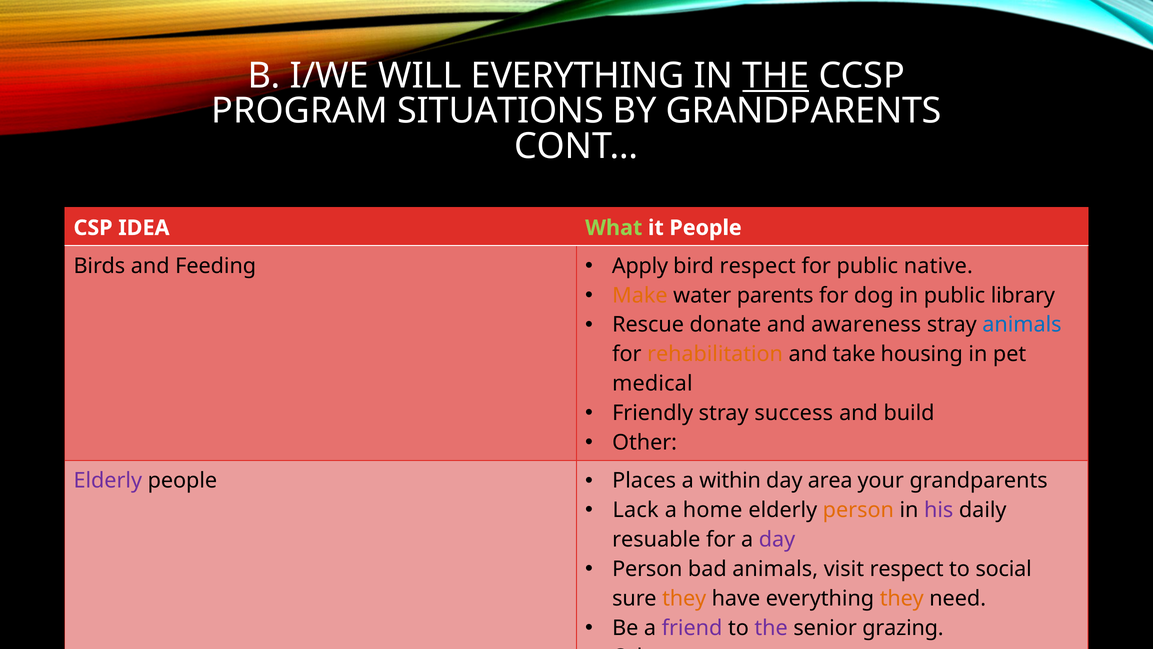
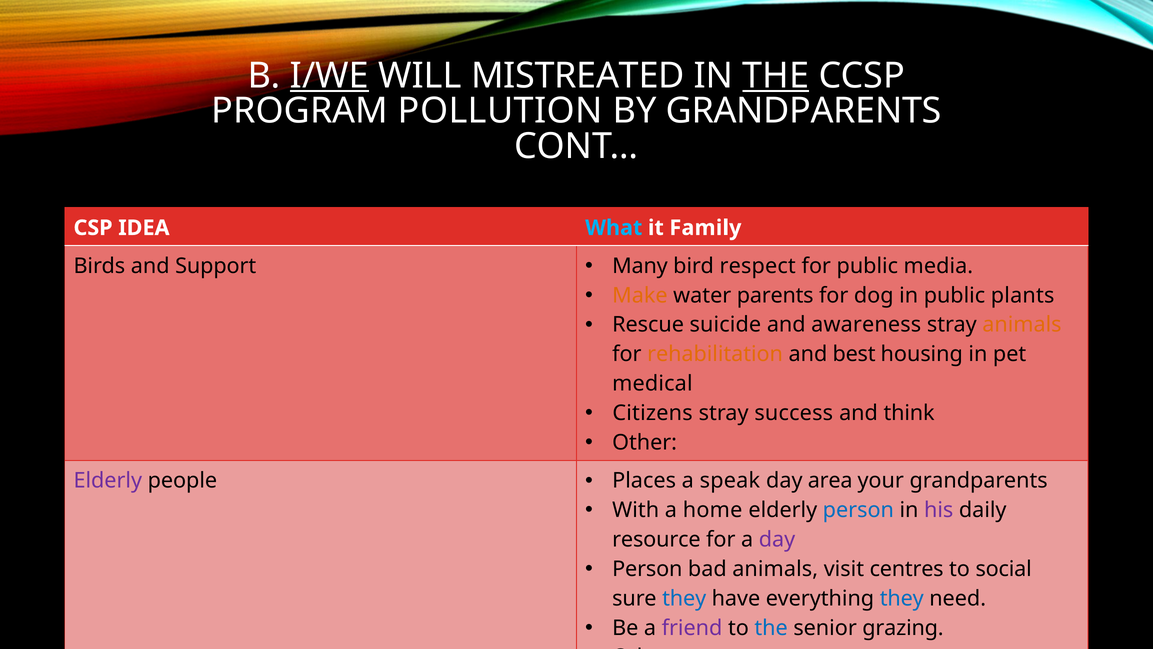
I/WE underline: none -> present (329, 76)
WILL EVERYTHING: EVERYTHING -> MISTREATED (578, 76)
SITUATIONS: SITUATIONS -> POLLUTION (500, 111)
What colour: light green -> light blue (614, 228)
it People: People -> Family (705, 228)
Feeding: Feeding -> Support (216, 266)
Apply: Apply -> Many (640, 266)
native: native -> media (938, 266)
library: library -> plants (1023, 295)
donate: donate -> suicide (725, 325)
animals colour: blue -> orange (1022, 325)
take: take -> best (854, 354)
Friendly: Friendly -> Citizens (653, 413)
build: build -> think (909, 413)
within: within -> speak (730, 480)
Lack: Lack -> With (636, 510)
person colour: orange -> blue (858, 510)
resuable: resuable -> resource (656, 539)
visit respect: respect -> centres (907, 569)
they colour: orange -> blue (684, 598)
they colour: orange -> blue (902, 598)
the colour: purple -> blue (771, 627)
